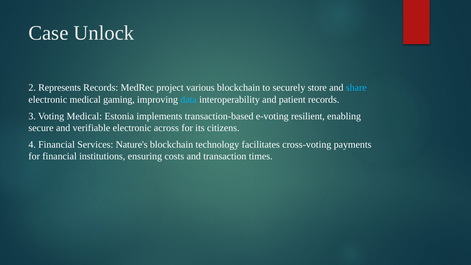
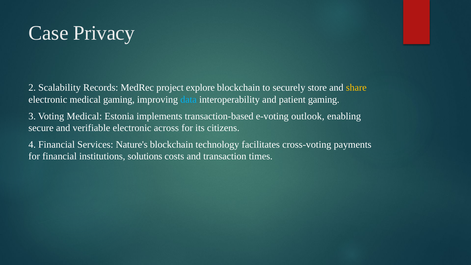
Unlock: Unlock -> Privacy (104, 33)
Represents: Represents -> Scalability (60, 88)
various: various -> explore (200, 88)
share colour: light blue -> yellow (356, 88)
patient records: records -> gaming (324, 99)
resilient: resilient -> outlook (308, 116)
ensuring: ensuring -> solutions (145, 156)
